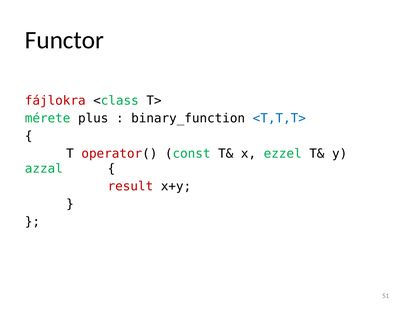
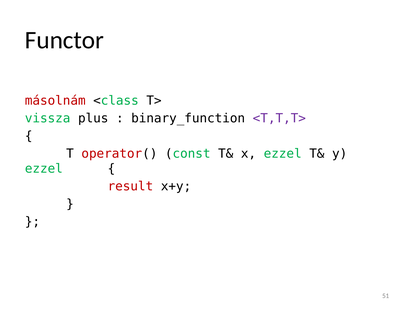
fájlokra: fájlokra -> másolnám (55, 101)
mérete: mérete -> vissza (48, 118)
<T,T,T> colour: blue -> purple (279, 118)
azzal: azzal -> ezzel (44, 169)
